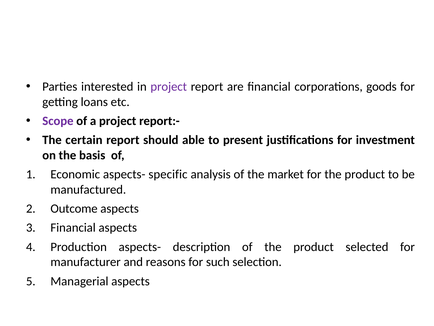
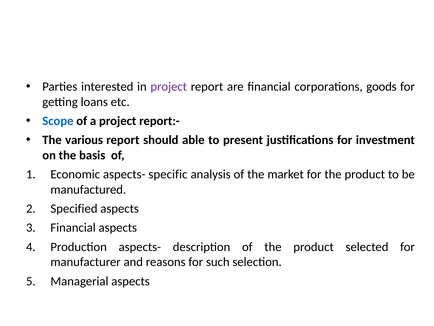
Scope colour: purple -> blue (58, 121)
certain: certain -> various (84, 140)
Outcome: Outcome -> Specified (74, 208)
